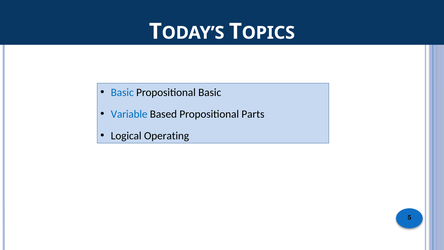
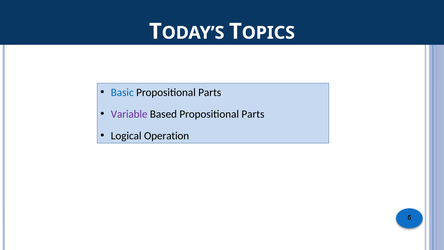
Basic: Basic -> Parts (210, 92)
Variable colour: blue -> purple (129, 114)
Operating: Operating -> Operation (167, 136)
